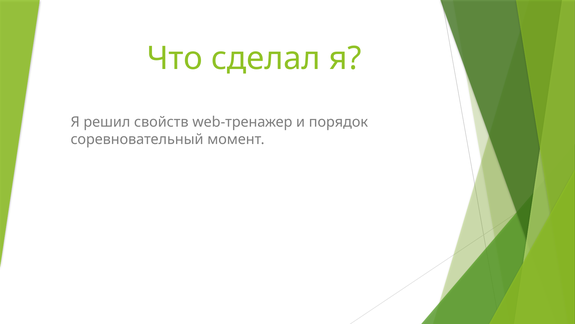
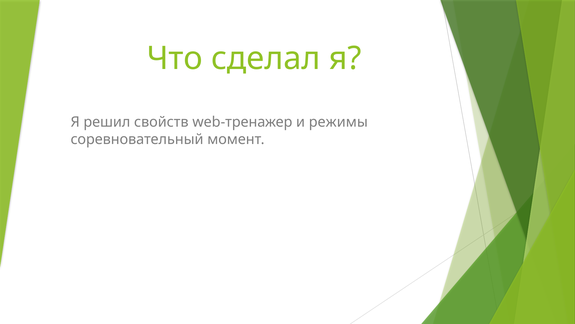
порядок: порядок -> режимы (338, 122)
